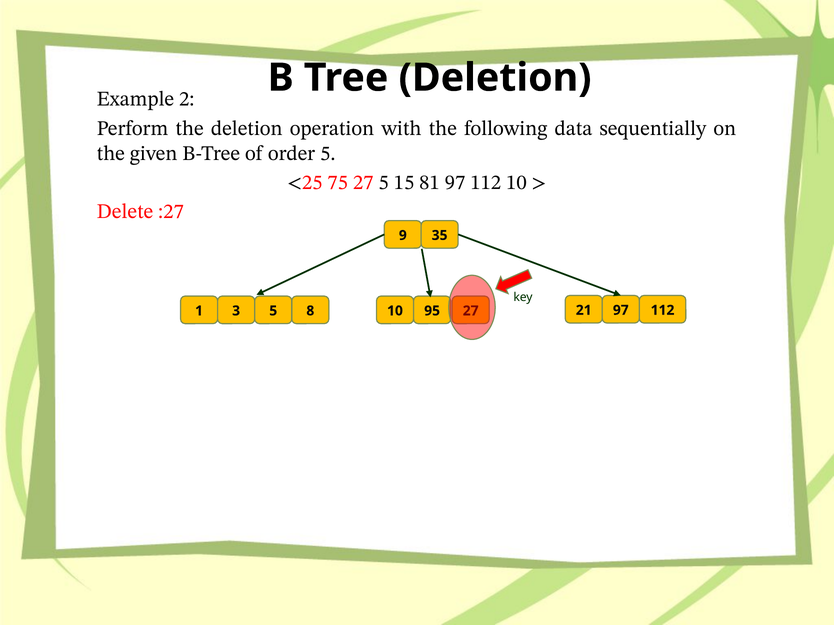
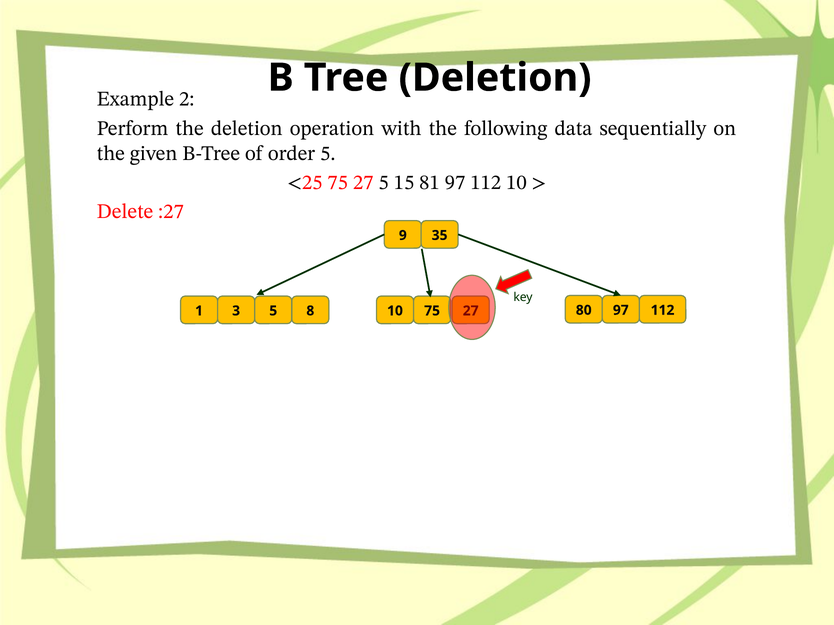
10 95: 95 -> 75 (432, 311)
21: 21 -> 80 (584, 310)
